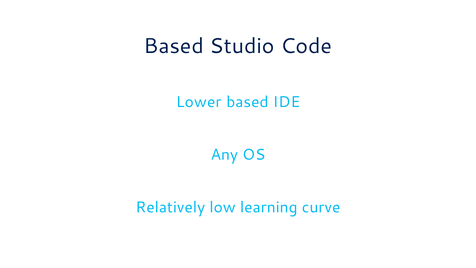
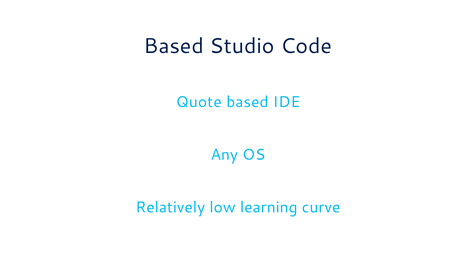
Lower: Lower -> Quote (199, 102)
